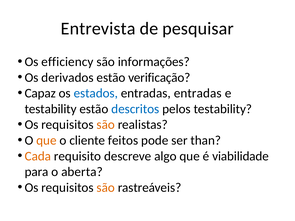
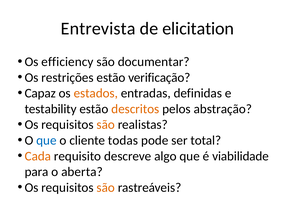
pesquisar: pesquisar -> elicitation (198, 29)
informações: informações -> documentar (154, 62)
derivados: derivados -> restrições (67, 78)
estados colour: blue -> orange (96, 93)
entradas entradas: entradas -> definidas (198, 93)
descritos colour: blue -> orange (135, 109)
pelos testability: testability -> abstração (223, 109)
que colour: orange -> blue (46, 141)
feitos: feitos -> todas (123, 141)
than: than -> total (206, 141)
